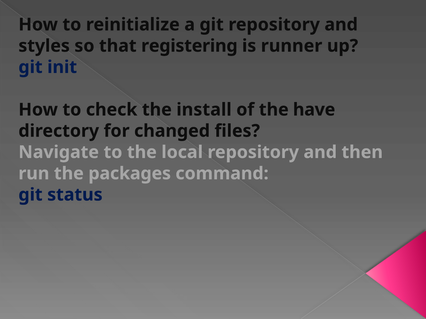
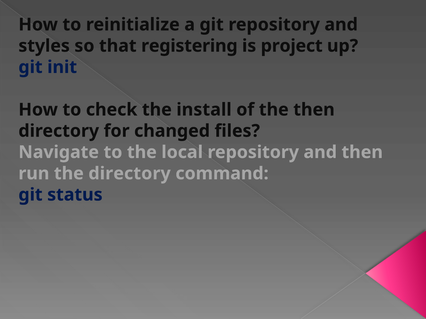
runner: runner -> project (292, 46)
the have: have -> then (314, 110)
the packages: packages -> directory (130, 174)
